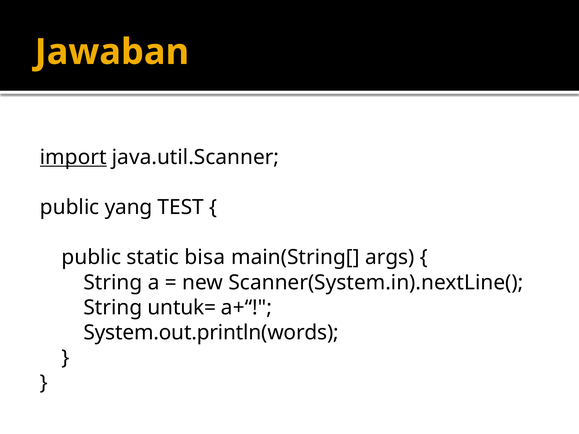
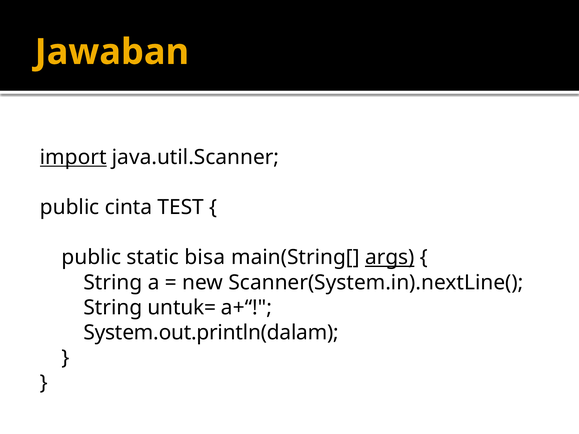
yang: yang -> cinta (128, 207)
args underline: none -> present (390, 258)
System.out.println(words: System.out.println(words -> System.out.println(dalam (211, 333)
